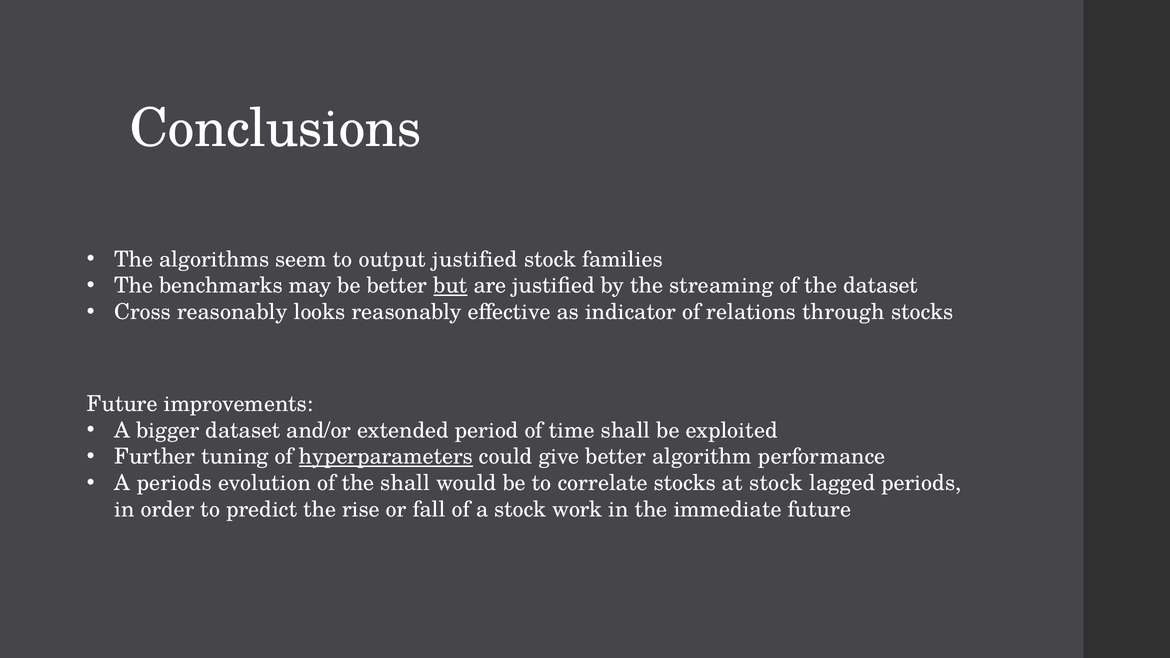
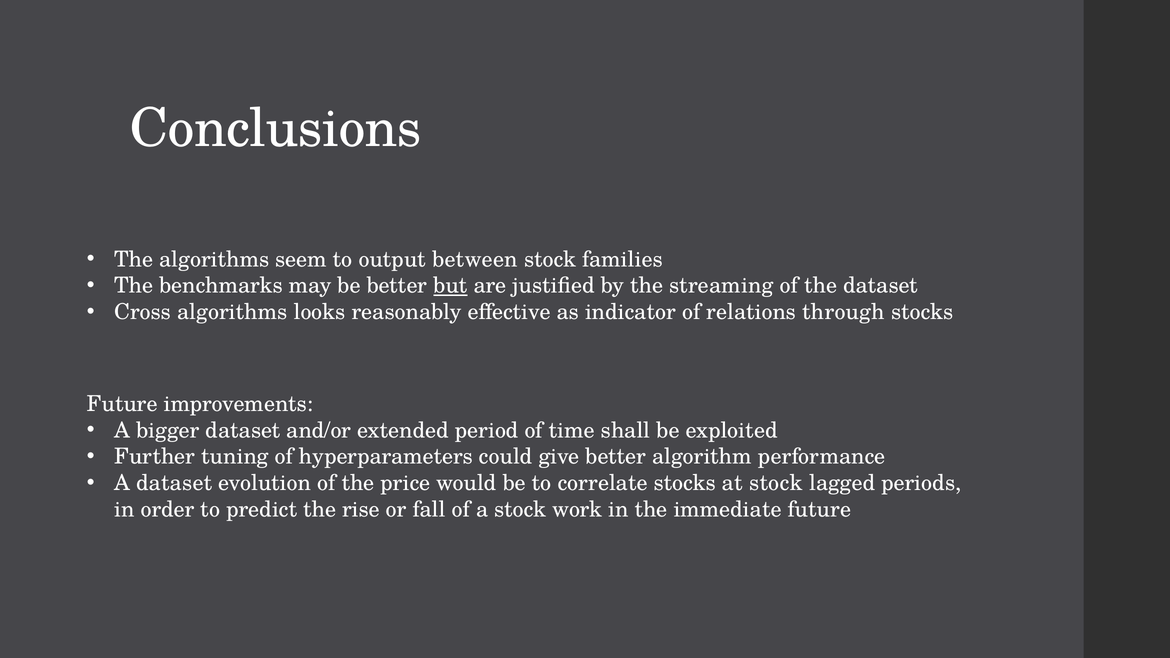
output justified: justified -> between (475, 259)
Cross reasonably: reasonably -> algorithms (232, 312)
hyperparameters underline: present -> none (386, 457)
A periods: periods -> dataset (174, 483)
the shall: shall -> price (405, 483)
